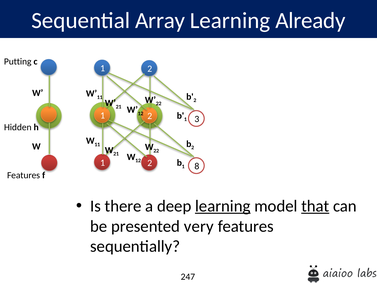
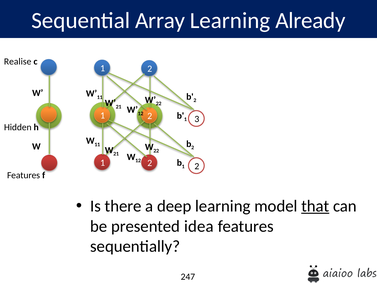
Putting: Putting -> Realise (18, 62)
8: 8 -> 2 (197, 166)
learning underline: present -> none (223, 206)
very: very -> idea (199, 226)
